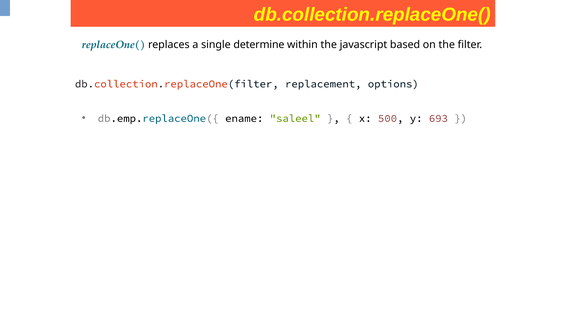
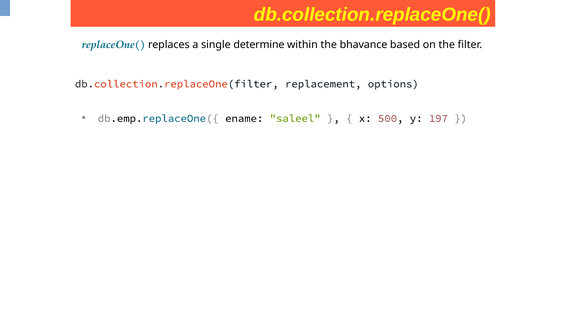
javascript: javascript -> bhavance (363, 45)
693: 693 -> 197 (438, 118)
